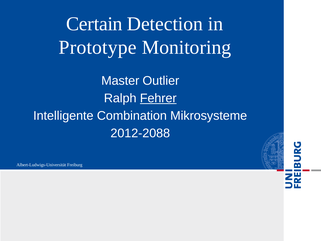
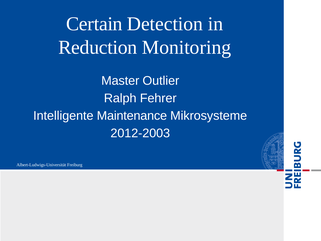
Prototype: Prototype -> Reduction (98, 47)
Fehrer underline: present -> none (158, 98)
Combination: Combination -> Maintenance (132, 116)
2012-2088: 2012-2088 -> 2012-2003 (140, 133)
